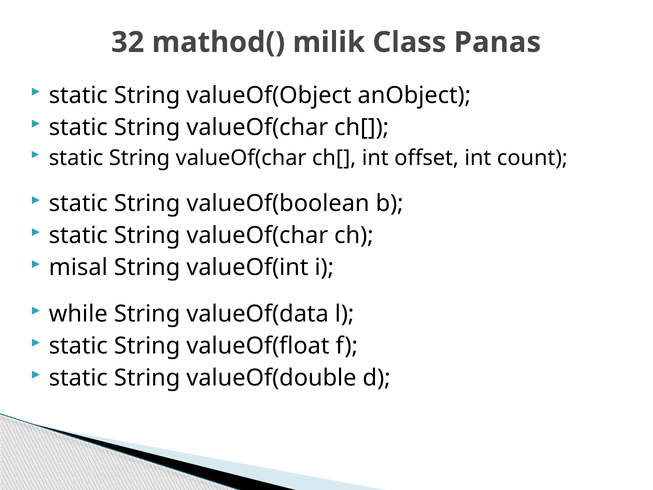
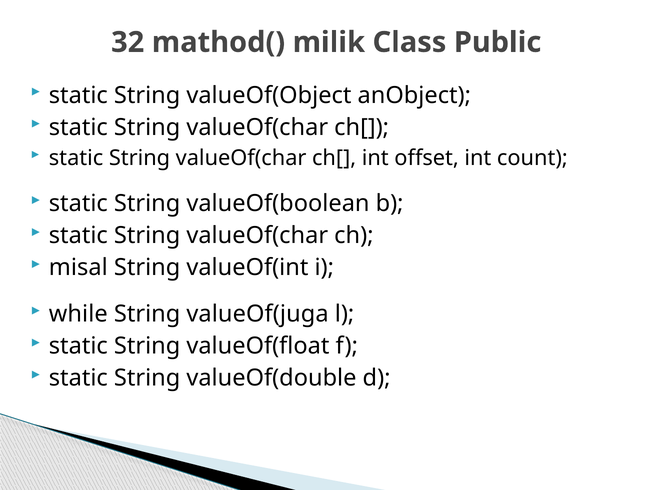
Panas: Panas -> Public (498, 42)
valueOf(data: valueOf(data -> valueOf(juga (258, 314)
